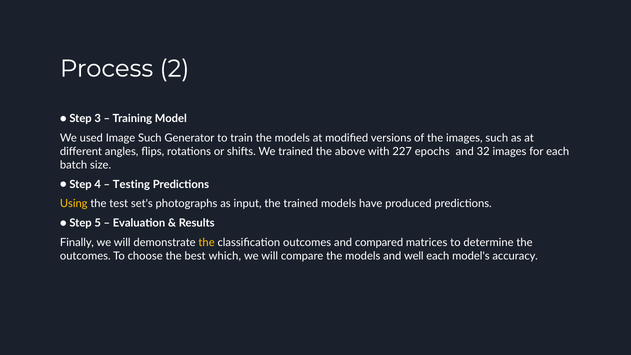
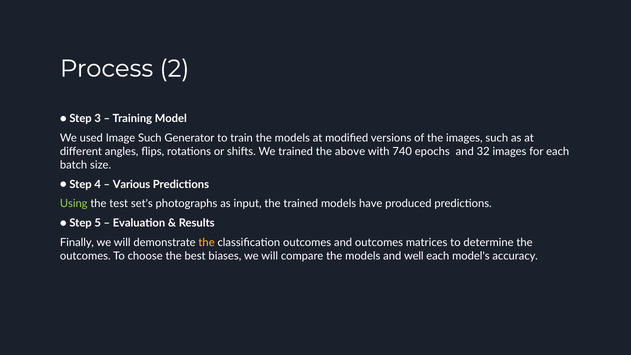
227: 227 -> 740 (402, 152)
Testing: Testing -> Various (132, 184)
Using colour: yellow -> light green (74, 204)
and compared: compared -> outcomes (379, 242)
which: which -> biases (225, 256)
